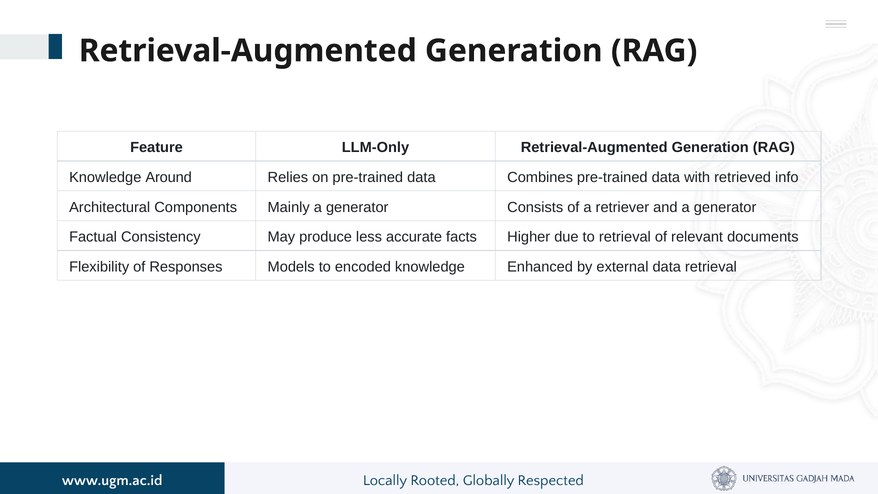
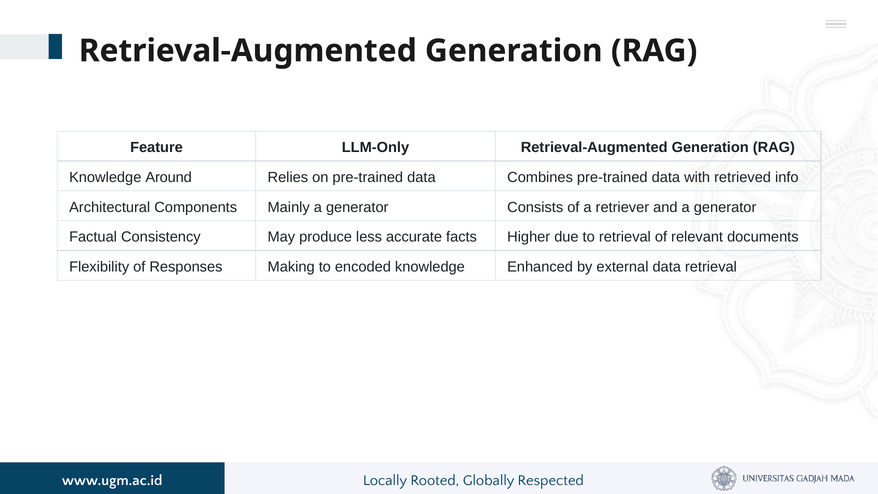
Models: Models -> Making (291, 267)
